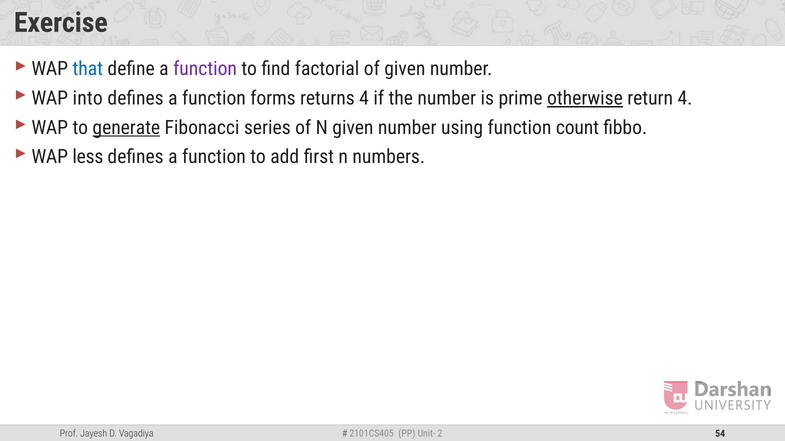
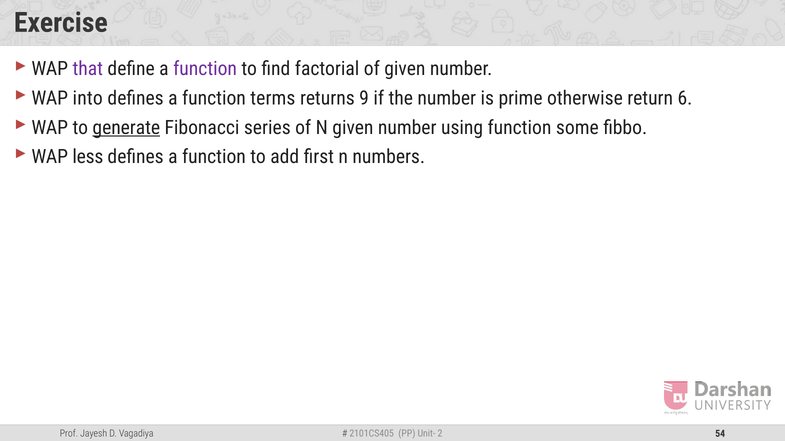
that colour: blue -> purple (88, 69)
forms: forms -> terms (273, 98)
returns 4: 4 -> 9 (364, 98)
otherwise underline: present -> none (585, 98)
return 4: 4 -> 6 (685, 98)
count: count -> some (577, 128)
